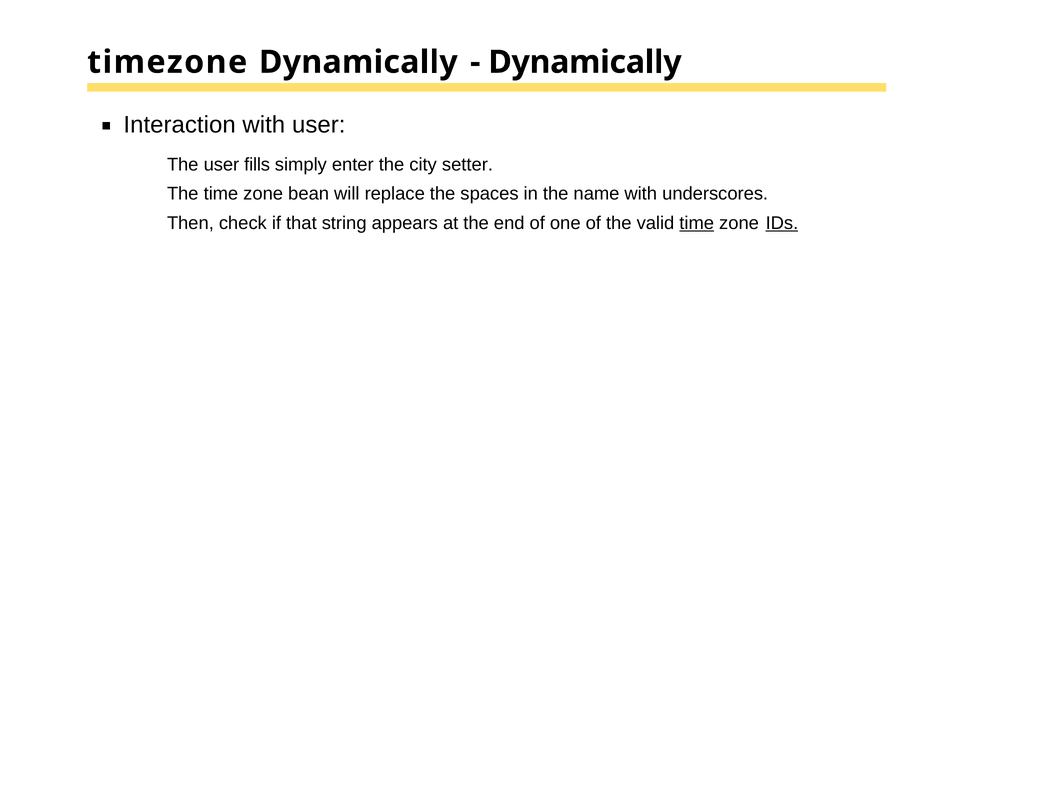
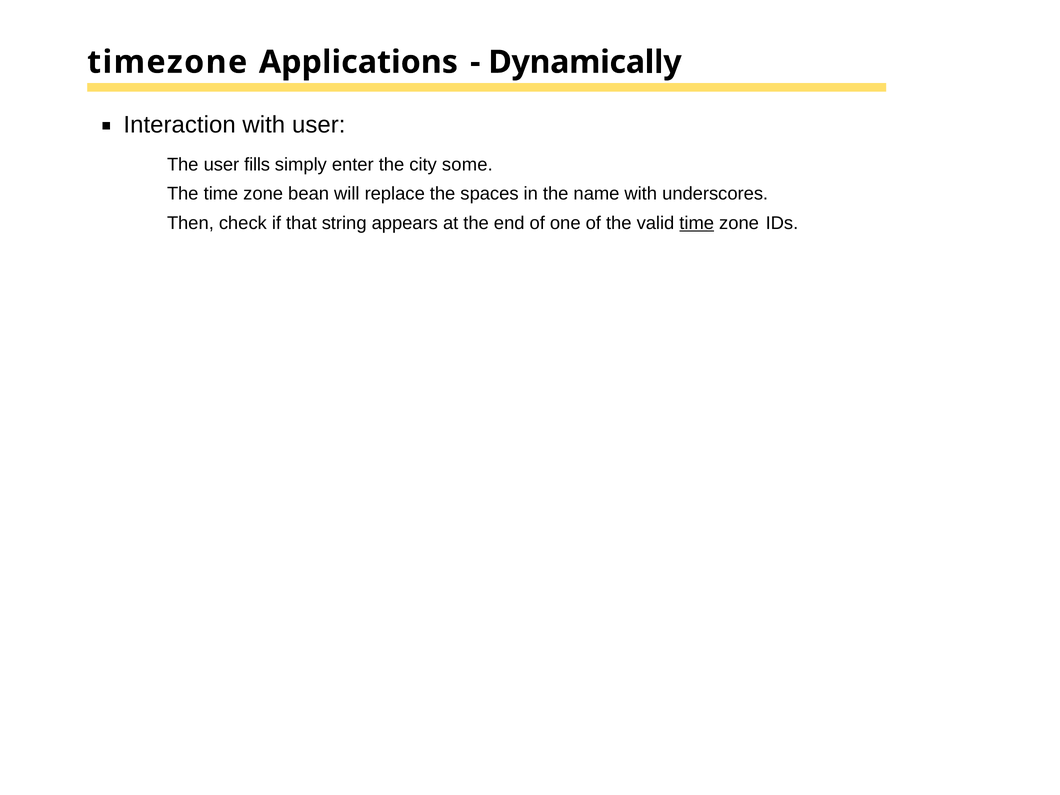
timezone Dynamically: Dynamically -> Applications (358, 62)
setter: setter -> some (467, 165)
IDs underline: present -> none (782, 223)
